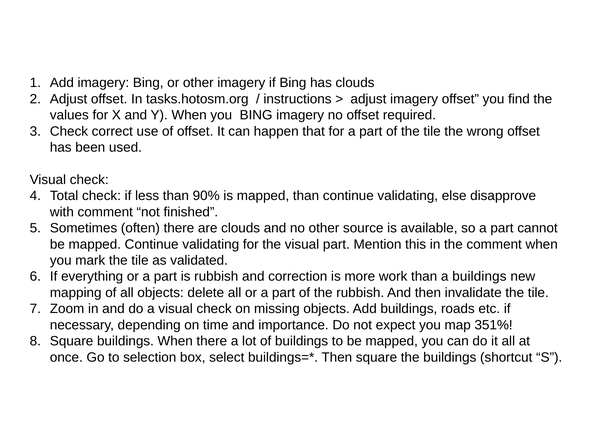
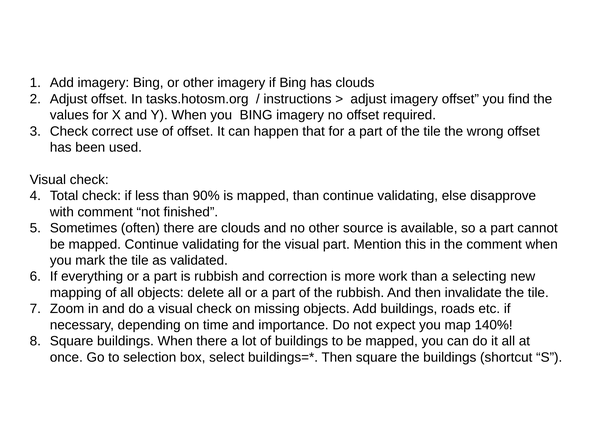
a buildings: buildings -> selecting (479, 277)
351%: 351% -> 140% (494, 325)
